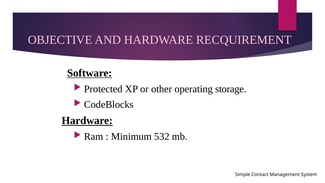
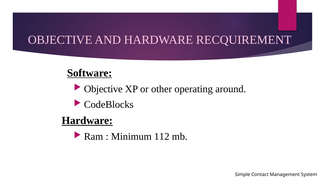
Protected: Protected -> Objective (103, 89)
storage: storage -> around (231, 89)
532: 532 -> 112 (162, 136)
